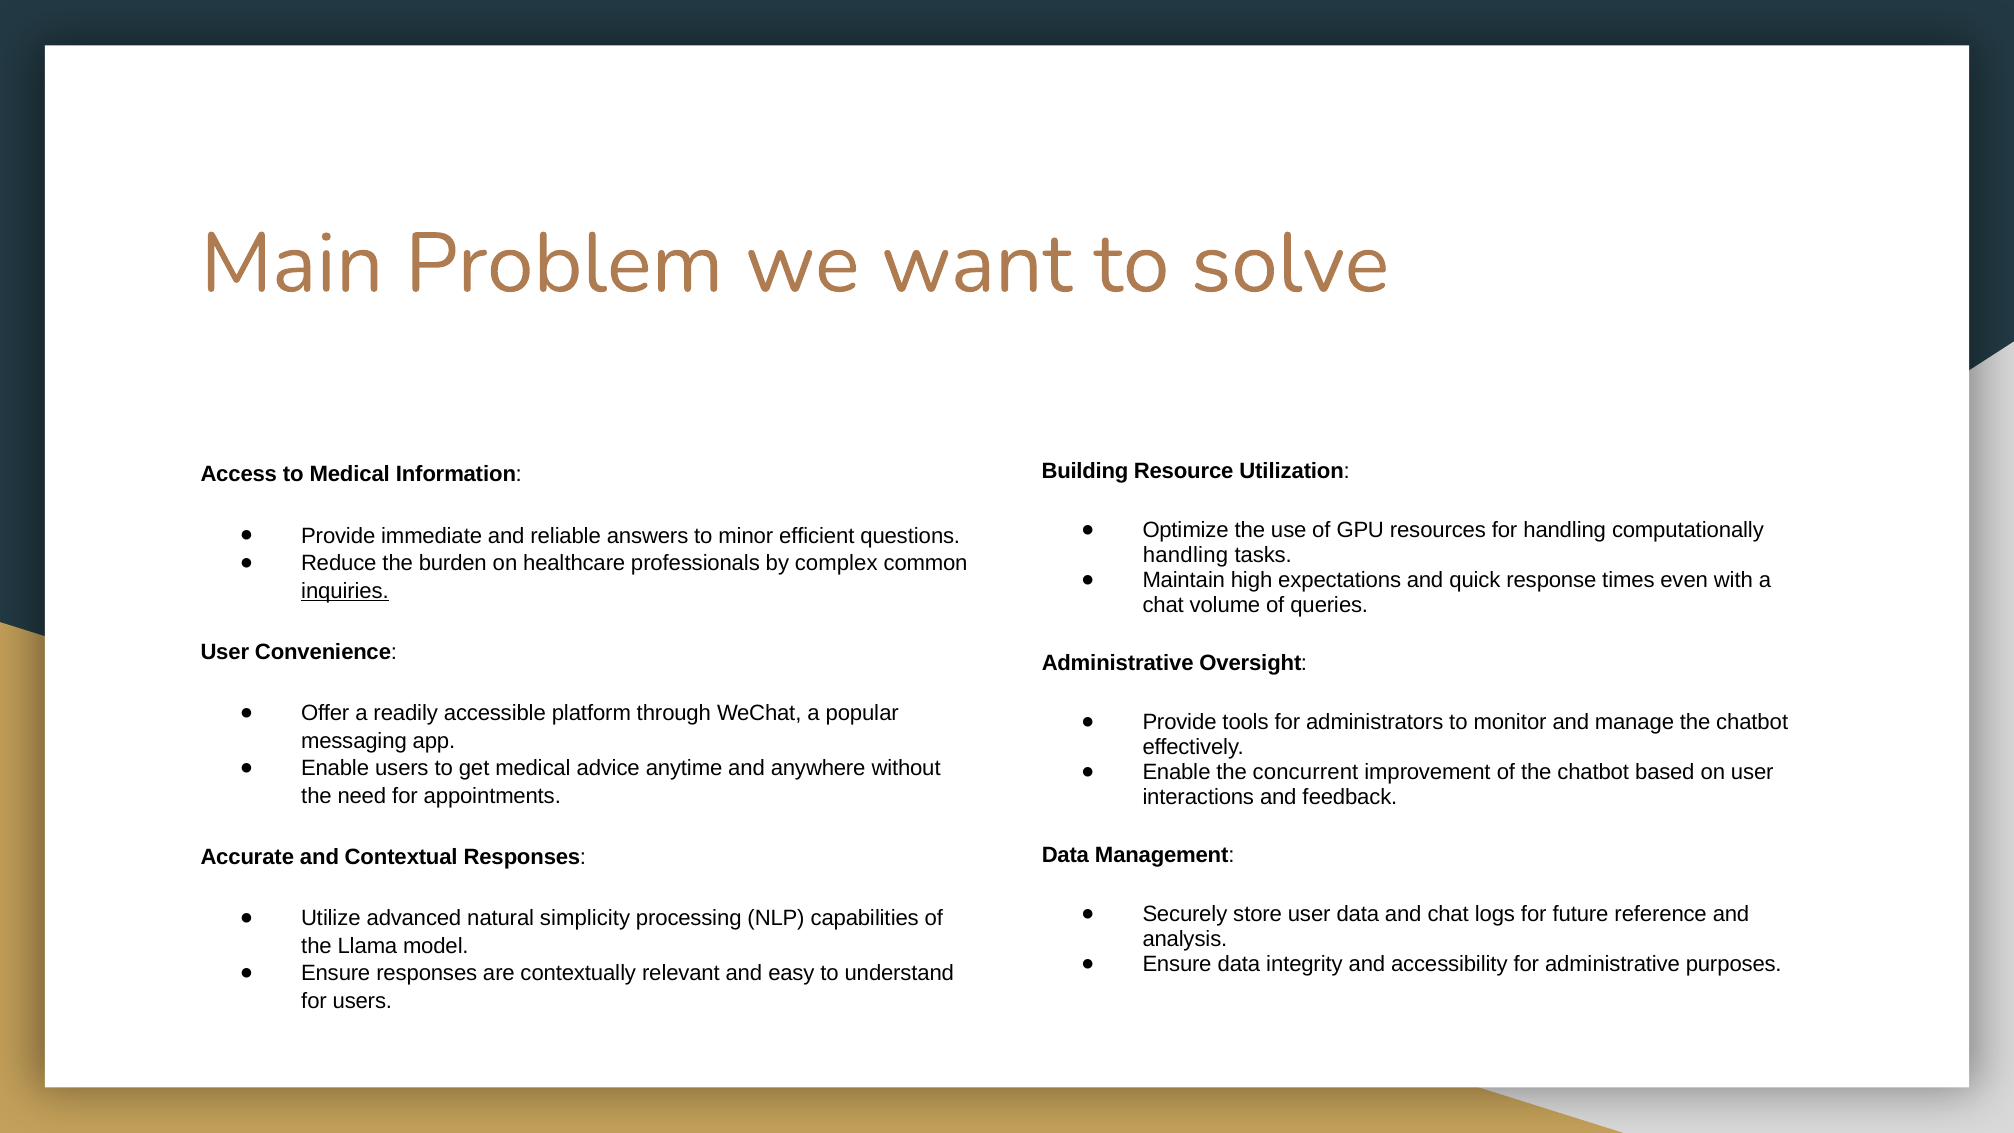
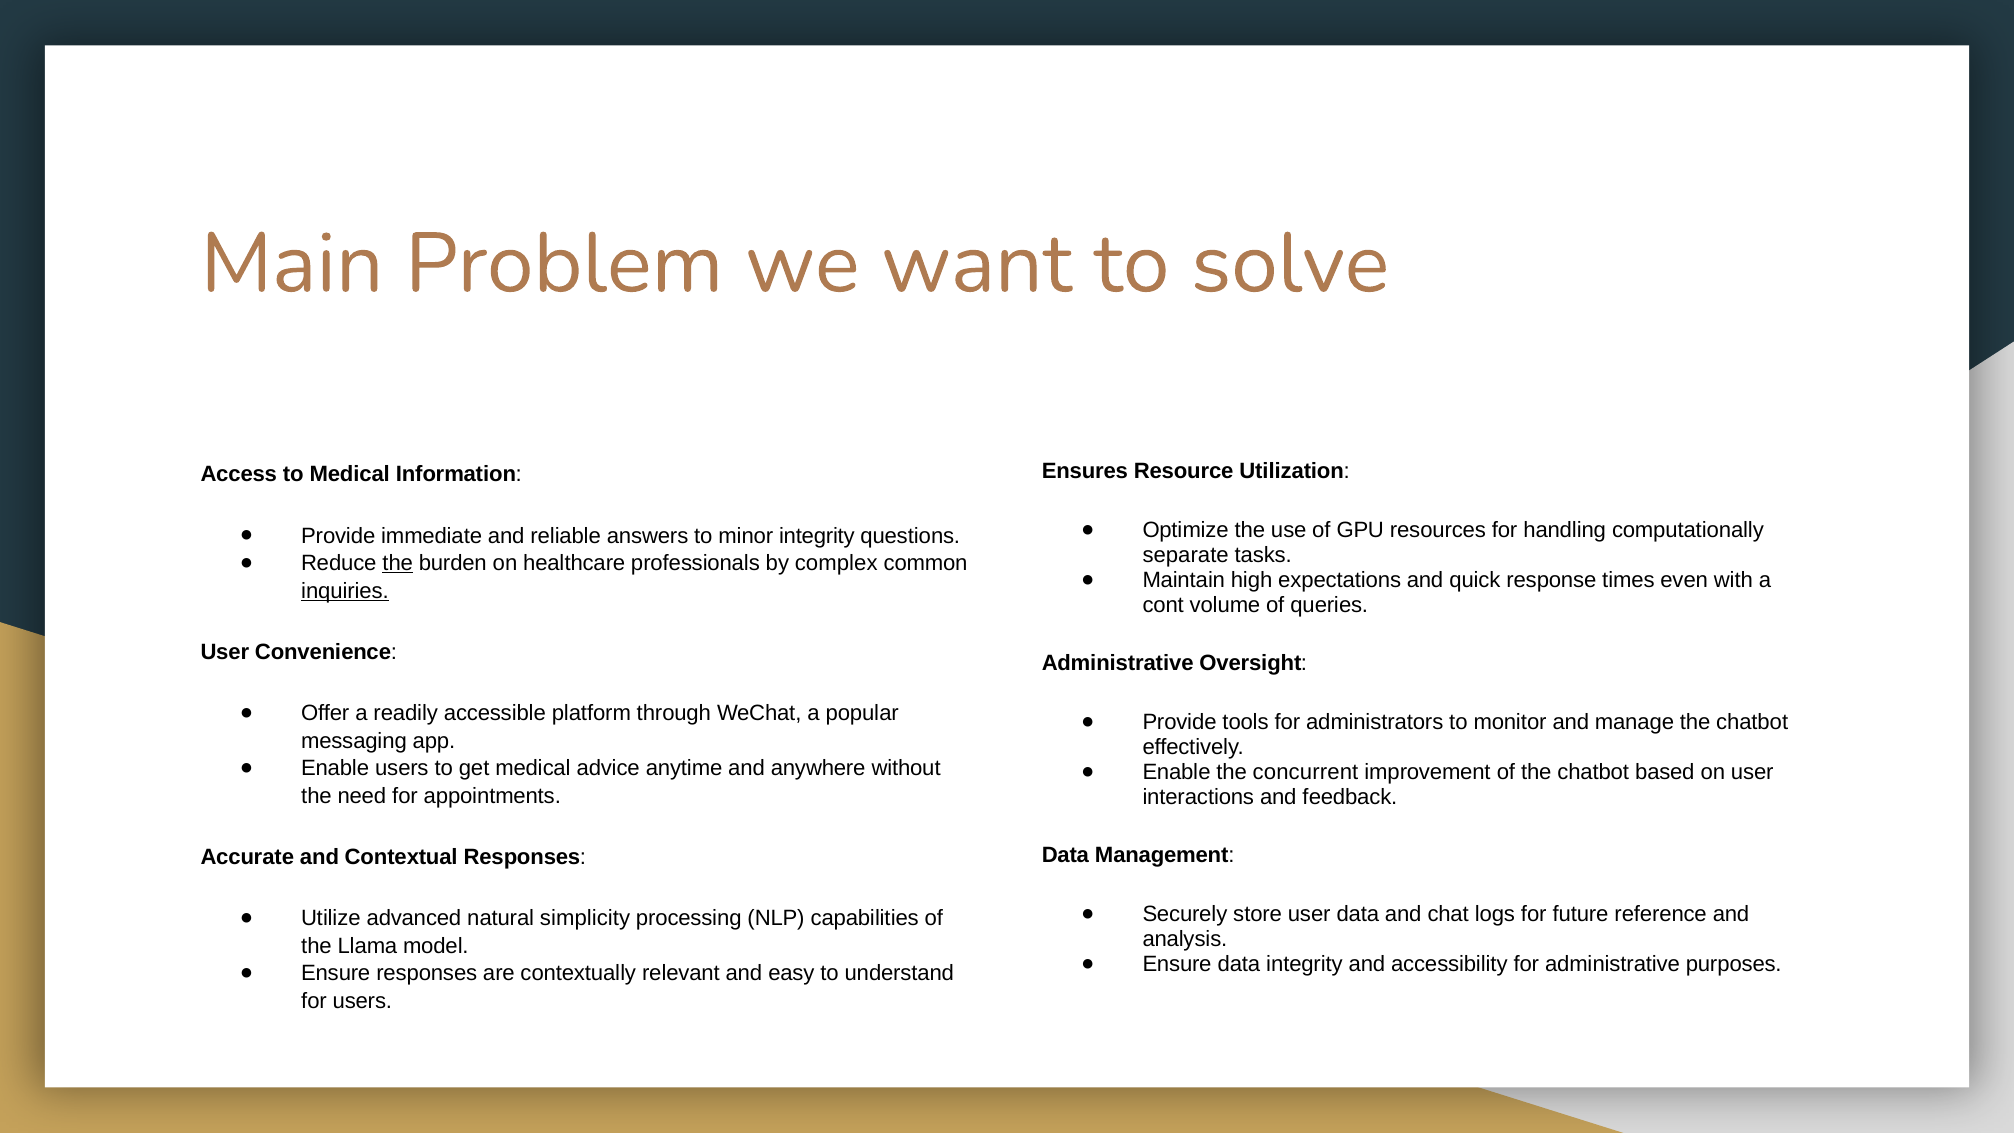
Building: Building -> Ensures (1085, 471)
minor efficient: efficient -> integrity (817, 536)
handling: handling -> separate (1186, 555)
the underline: none -> present (398, 563)
chat: chat -> cont (1163, 605)
